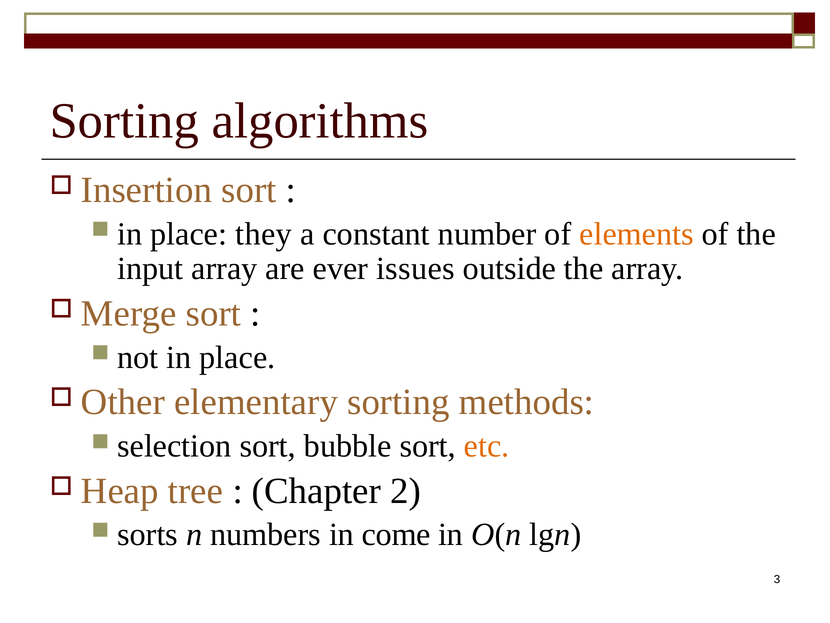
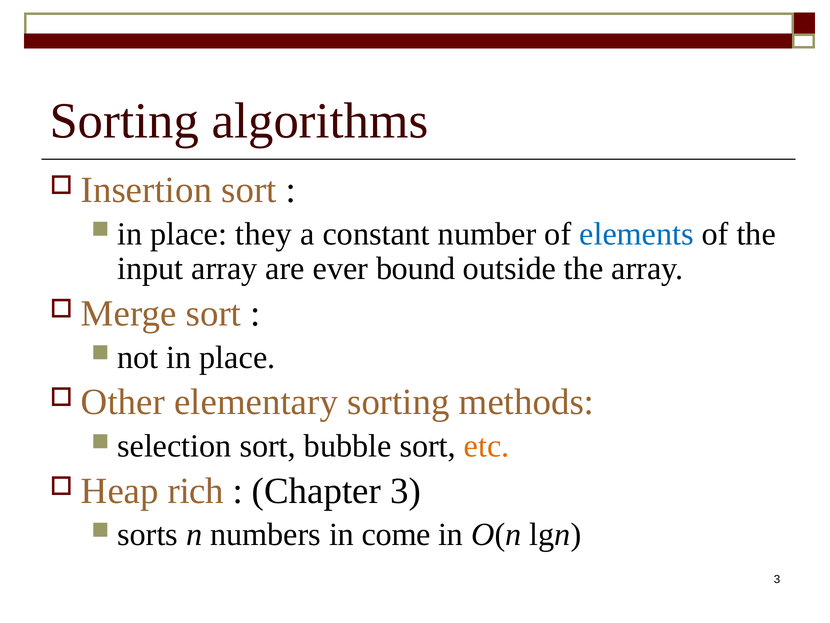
elements colour: orange -> blue (637, 234)
issues: issues -> bound (416, 269)
tree: tree -> rich (196, 490)
Chapter 2: 2 -> 3 (406, 490)
